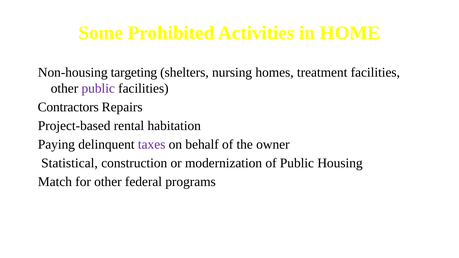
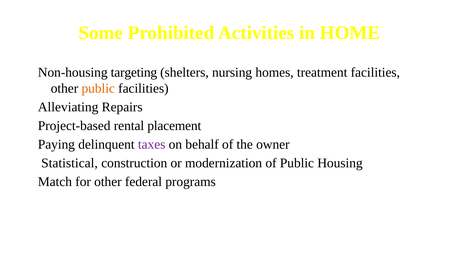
public colour: purple -> orange (98, 88)
Contractors: Contractors -> Alleviating (68, 107)
habitation: habitation -> placement (174, 126)
